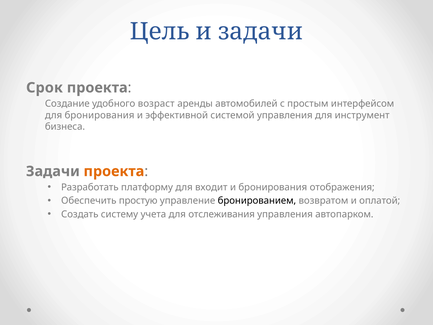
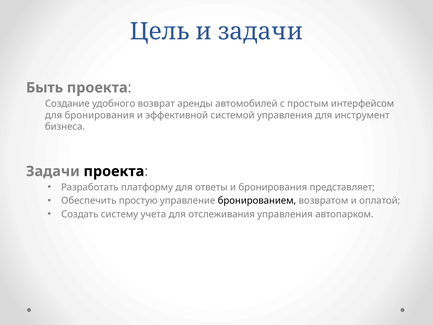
Срок: Срок -> Быть (45, 88)
возраст: возраст -> возврат (156, 104)
проекта colour: orange -> black (114, 171)
входит: входит -> ответы (211, 187)
отображения: отображения -> представляет (342, 187)
